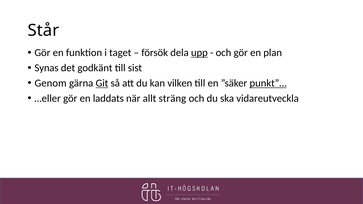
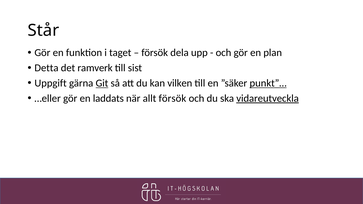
upp underline: present -> none (199, 53)
Synas: Synas -> Detta (46, 68)
godkänt: godkänt -> ramverk (95, 68)
Genom: Genom -> Uppgift (51, 83)
allt sträng: sträng -> försök (172, 98)
vidareutveckla underline: none -> present (268, 98)
